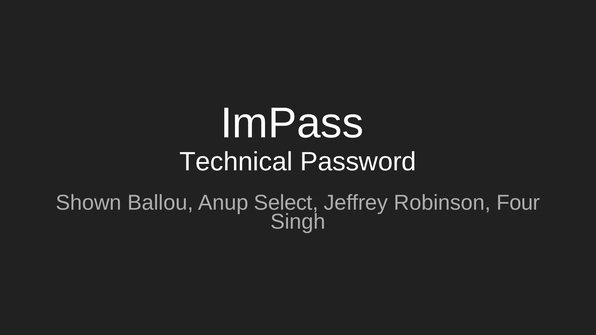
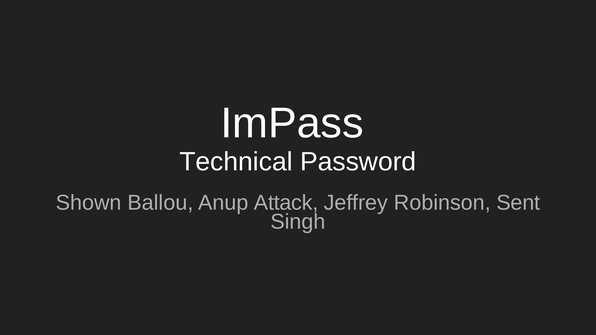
Select: Select -> Attack (286, 203)
Four: Four -> Sent (518, 203)
